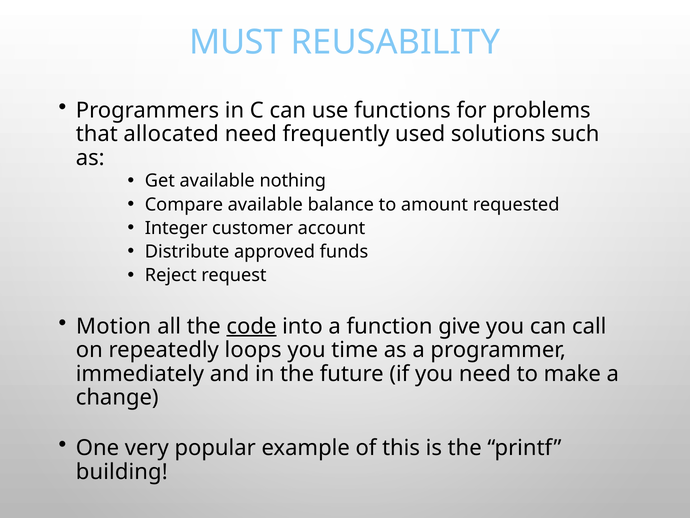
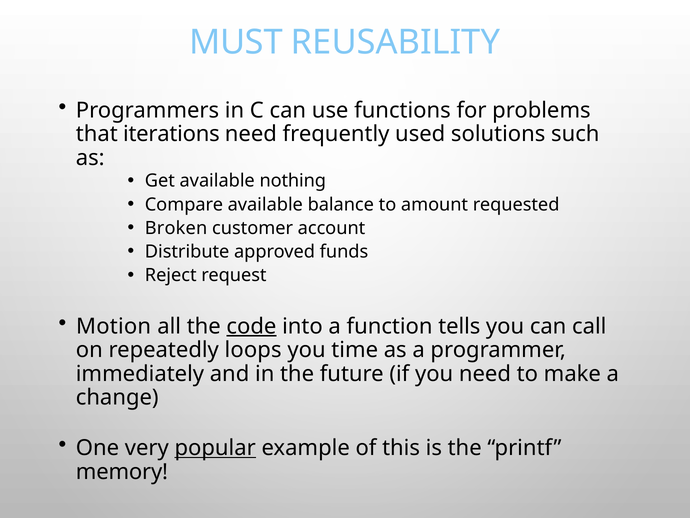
allocated: allocated -> iterations (171, 134)
Integer: Integer -> Broken (176, 228)
give: give -> tells (459, 326)
popular underline: none -> present (215, 448)
building: building -> memory (122, 471)
